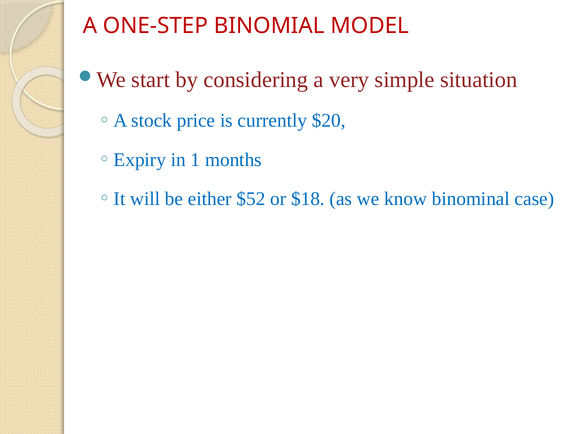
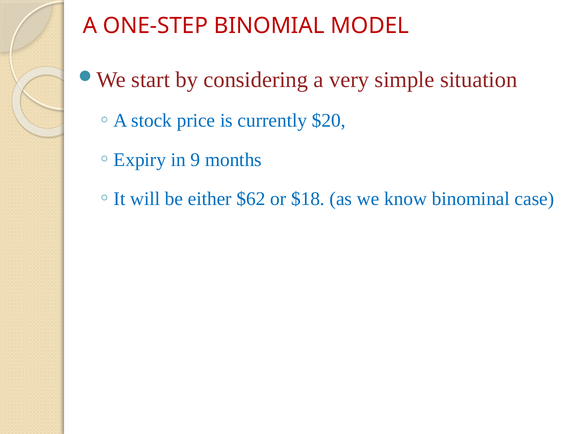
1: 1 -> 9 (195, 160)
$52: $52 -> $62 (251, 199)
